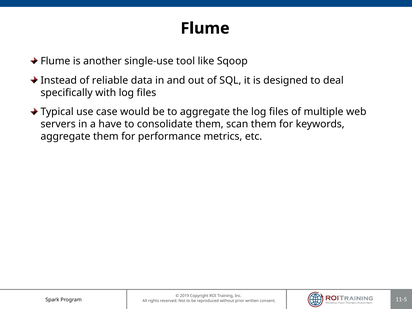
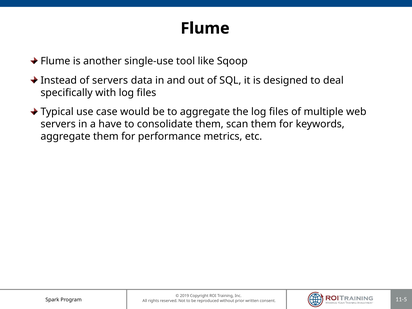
of reliable: reliable -> servers (110, 80)
